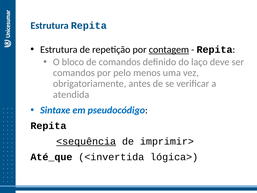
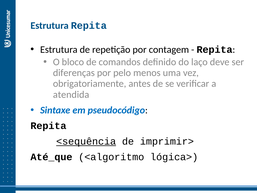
contagem underline: present -> none (169, 50)
comandos: comandos -> diferenças (74, 73)
<invertida: <invertida -> <algoritmo (111, 157)
